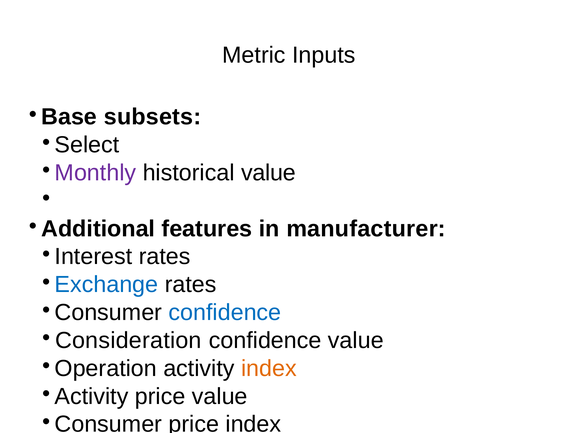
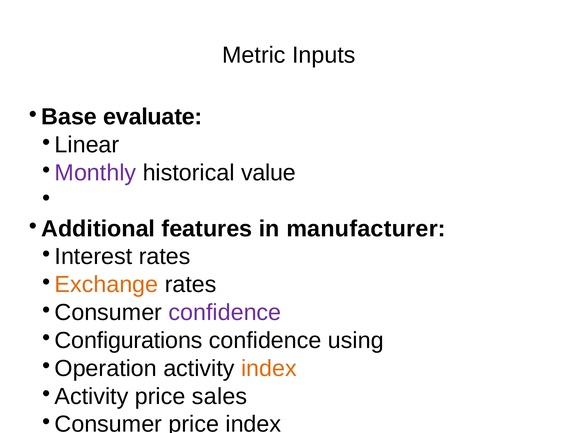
subsets: subsets -> evaluate (153, 117)
Select: Select -> Linear (87, 145)
Exchange colour: blue -> orange (106, 285)
confidence colour: blue -> purple (225, 313)
Consideration: Consideration -> Configurations (129, 341)
confidence value: value -> using (356, 341)
price value: value -> sales (220, 397)
